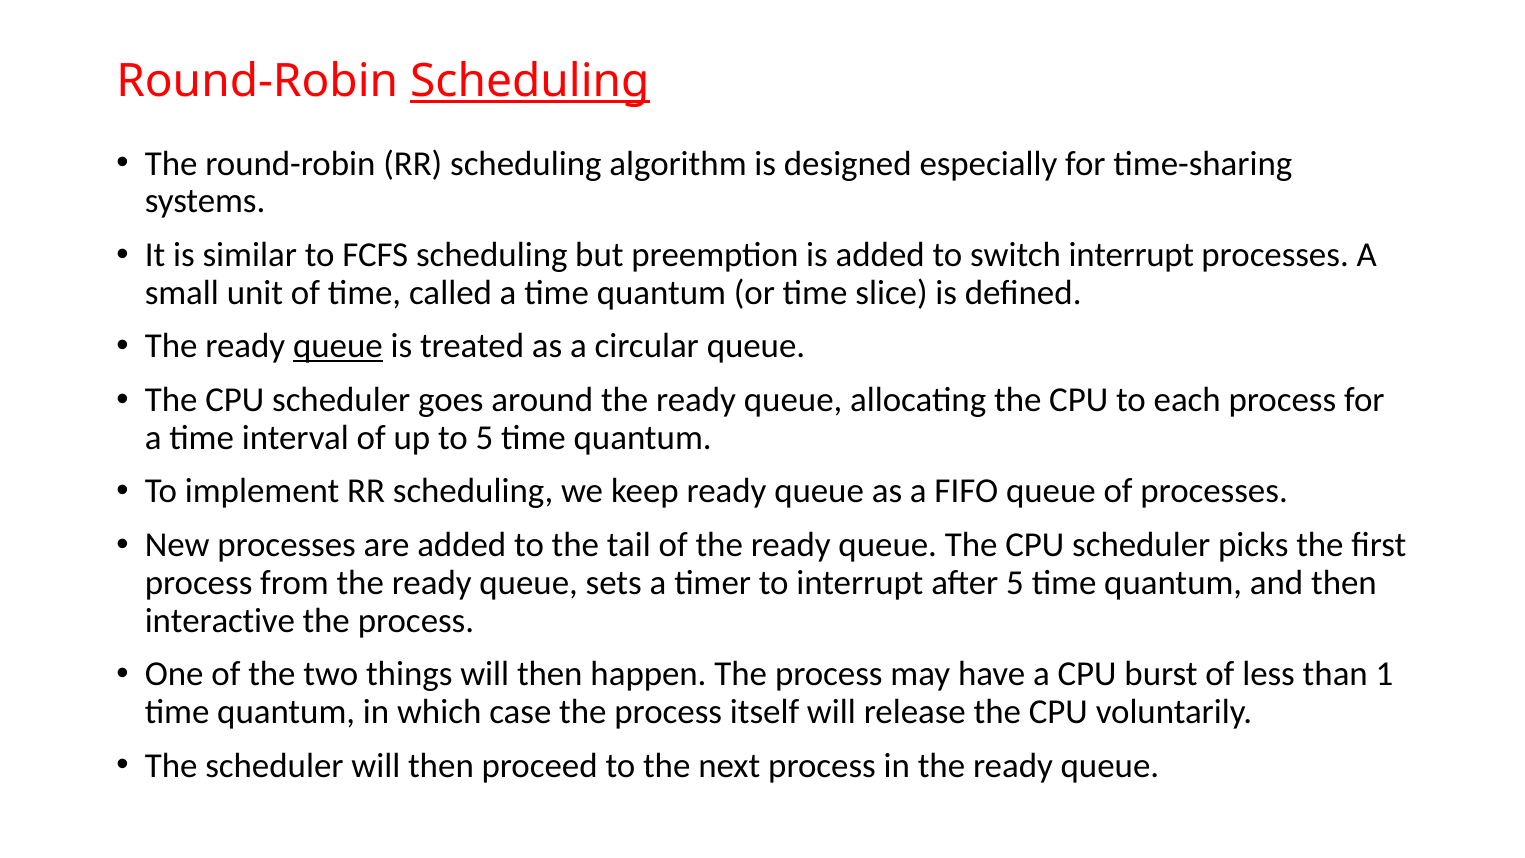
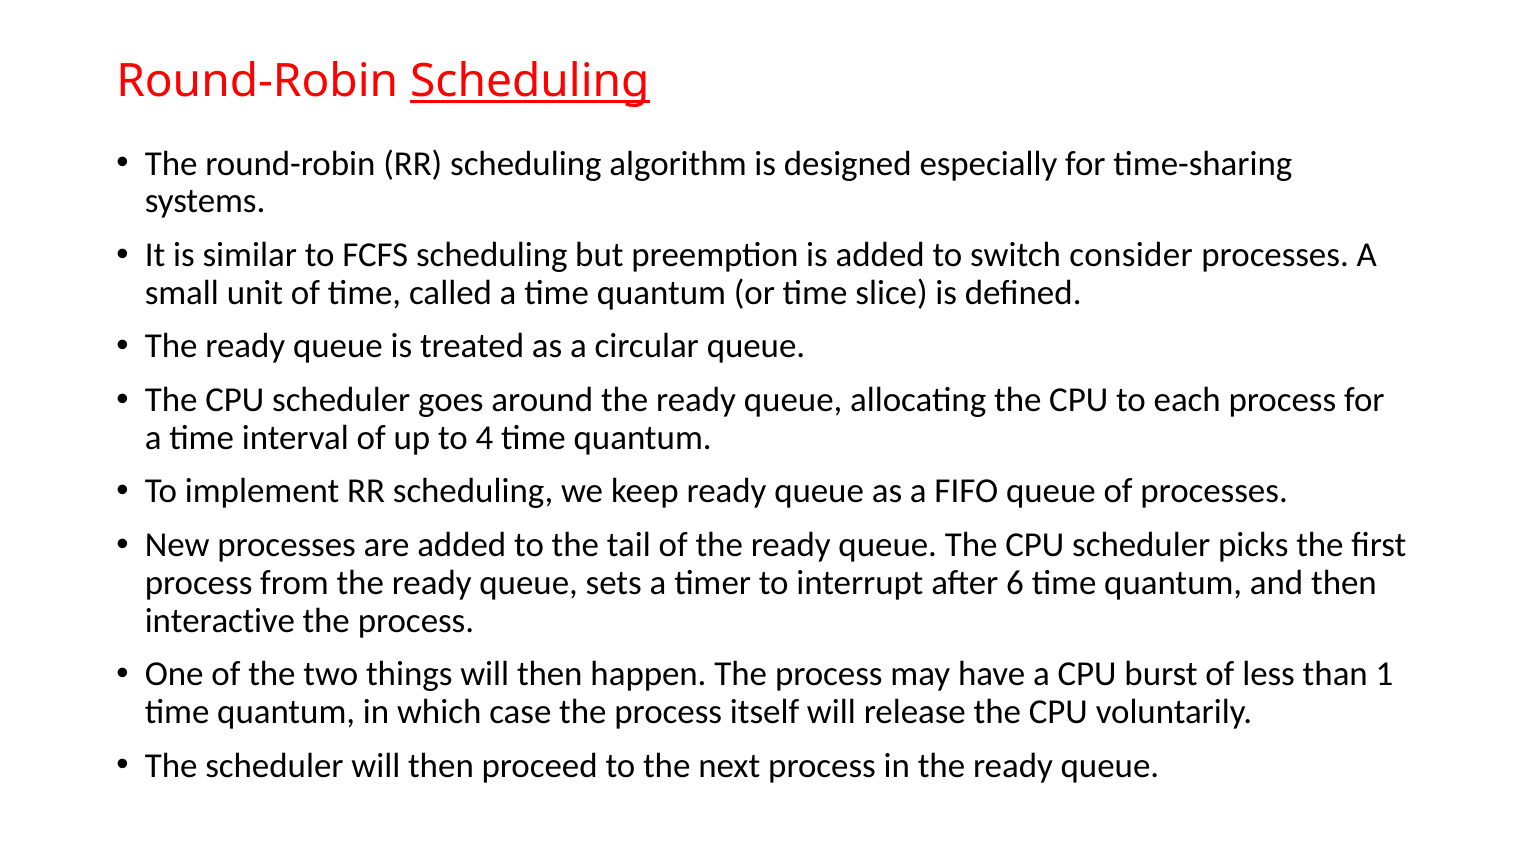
switch interrupt: interrupt -> consider (1131, 255)
queue underline: present -> none (338, 346)
to 5: 5 -> 4 (484, 438)
after 5: 5 -> 6 (1015, 583)
